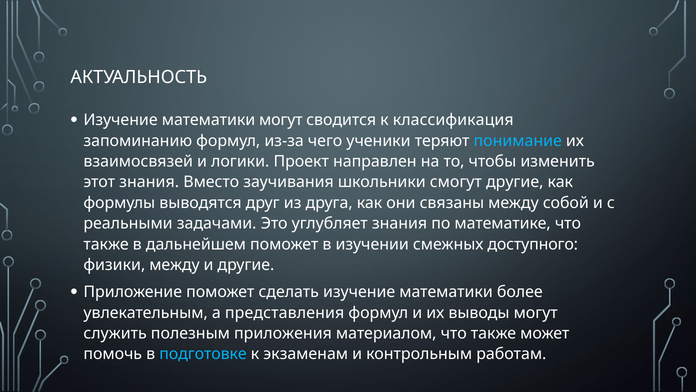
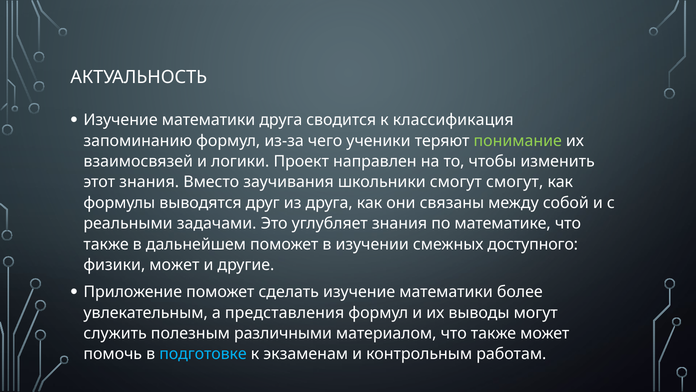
математики могут: могут -> друга (281, 120)
понимание colour: light blue -> light green (518, 141)
смогут другие: другие -> смогут (515, 182)
физики между: между -> может (174, 265)
приложения: приложения -> различными (283, 333)
